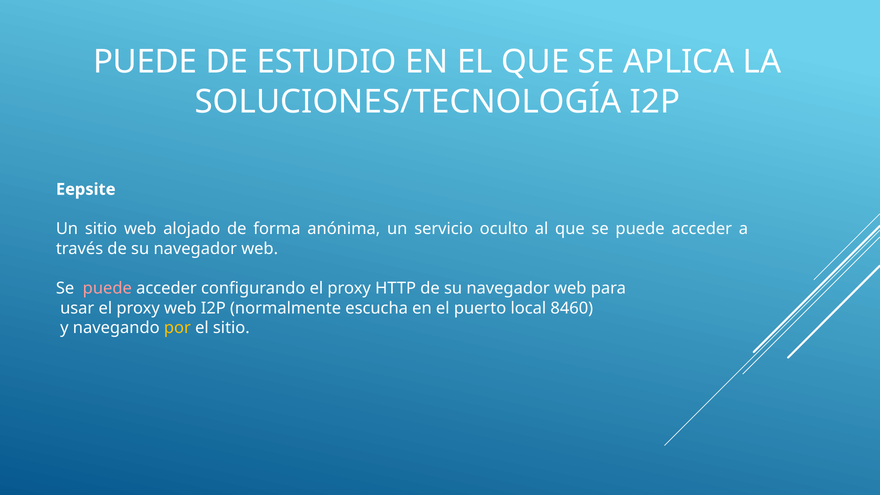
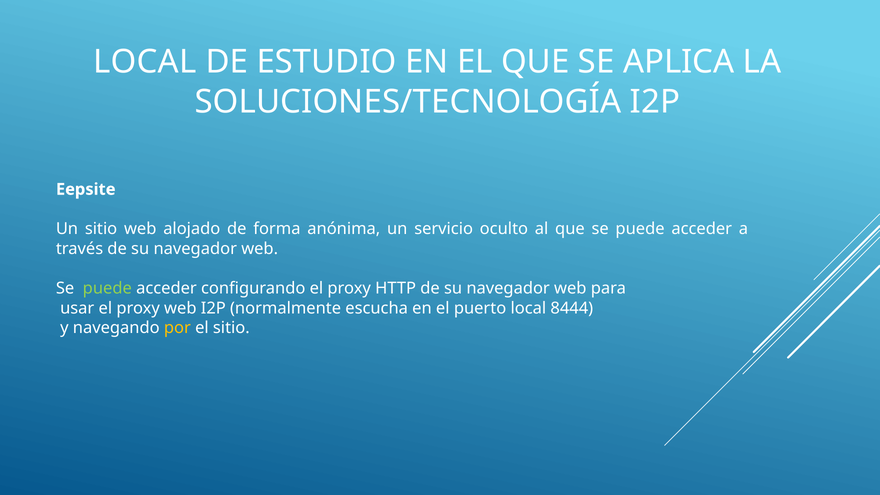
PUEDE: PUEDE -> LOCAL (145, 62)
puede colour: pink -> light green (107, 288)
8460: 8460 -> 8444 (572, 308)
